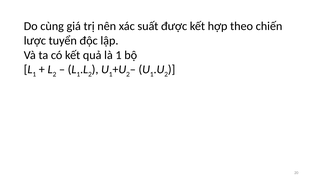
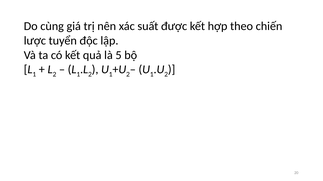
là 1: 1 -> 5 (119, 55)
